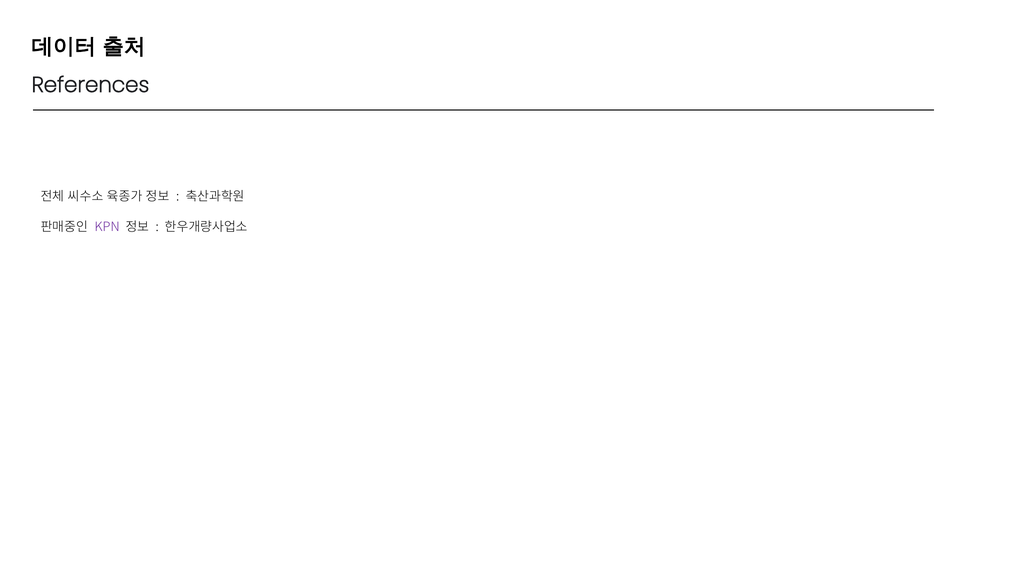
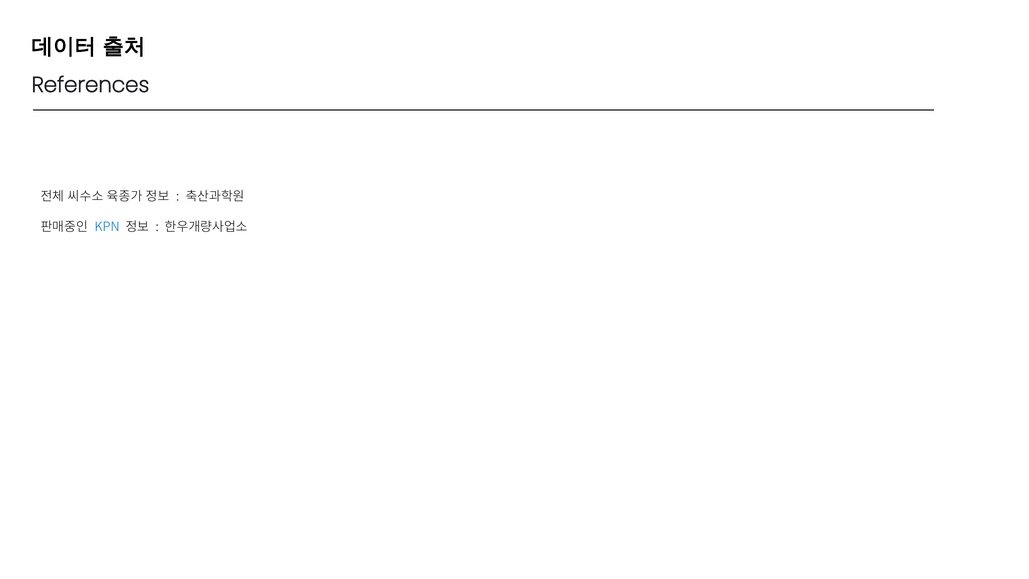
KPN colour: purple -> blue (107, 227)
